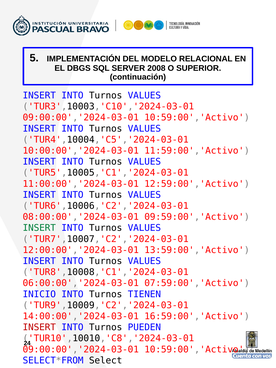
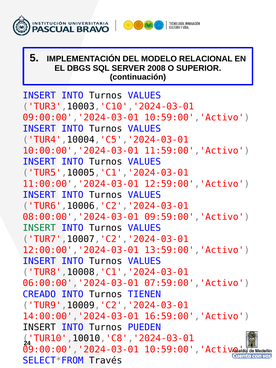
INICIO: INICIO -> CREADO (39, 294)
INSERT colour: red -> black (39, 327)
Select: Select -> Través (106, 360)
